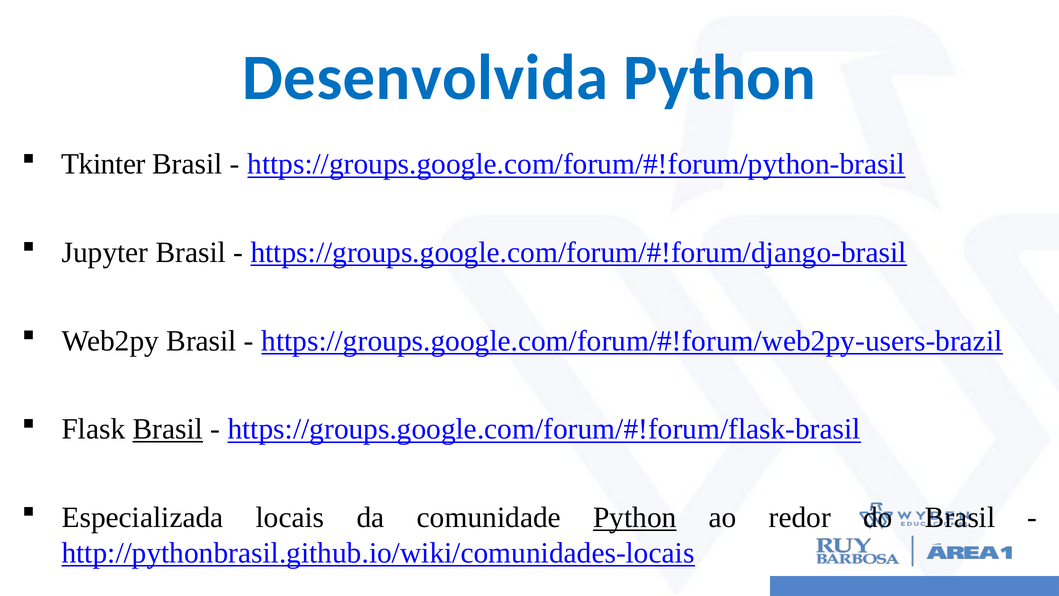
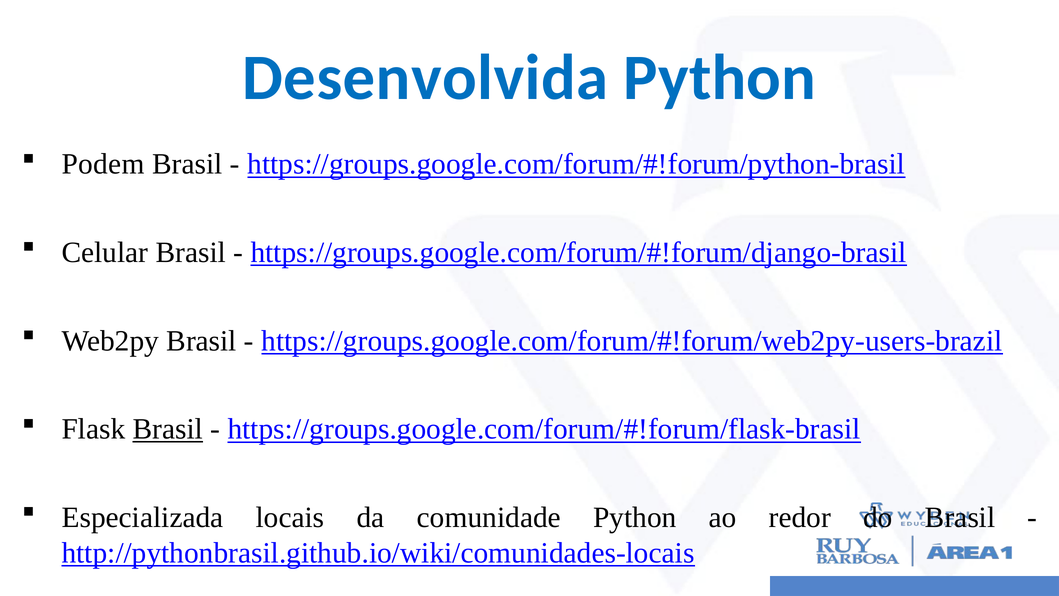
Tkinter: Tkinter -> Podem (103, 164)
Jupyter: Jupyter -> Celular (105, 252)
Python underline: present -> none (635, 517)
